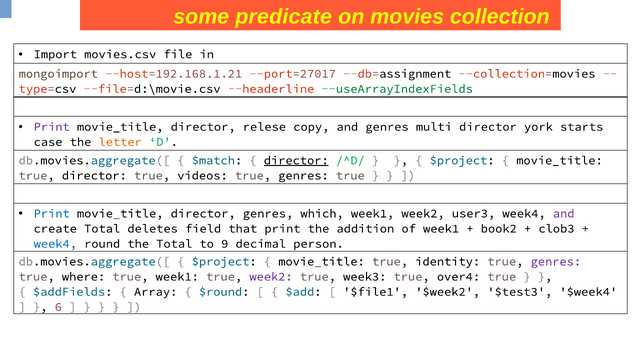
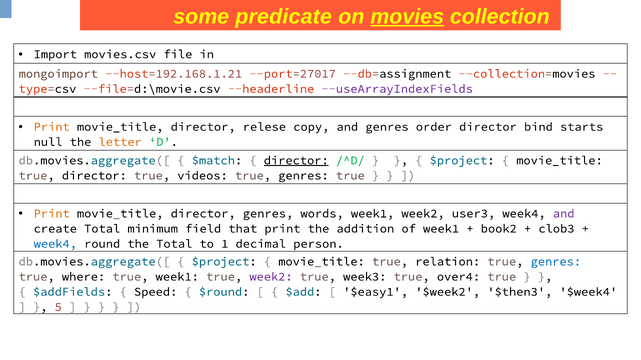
movies underline: none -> present (407, 17)
--useArrayIndexFields colour: green -> purple (397, 89)
Print colour: purple -> orange (52, 127)
multi: multi -> order (434, 127)
york: york -> bind (538, 127)
case: case -> null (48, 142)
Print colour: blue -> orange (52, 214)
which: which -> words (322, 214)
deletes: deletes -> minimum (153, 229)
9: 9 -> 1 (225, 244)
identity: identity -> relation (448, 262)
genres colour: purple -> blue (556, 262)
Array: Array -> Speed (156, 292)
$file1: $file1 -> $easy1 (376, 292)
$test3: $test3 -> $then3 (520, 292)
6: 6 -> 5 (58, 307)
